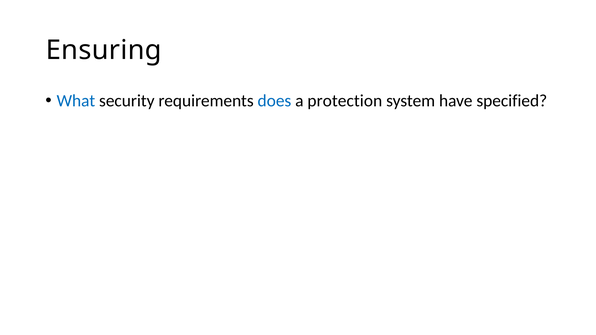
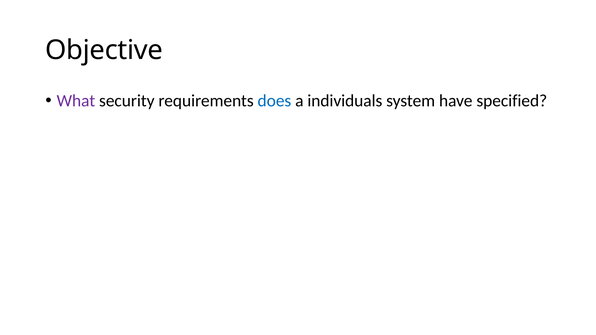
Ensuring: Ensuring -> Objective (104, 50)
What colour: blue -> purple (76, 101)
protection: protection -> individuals (345, 101)
